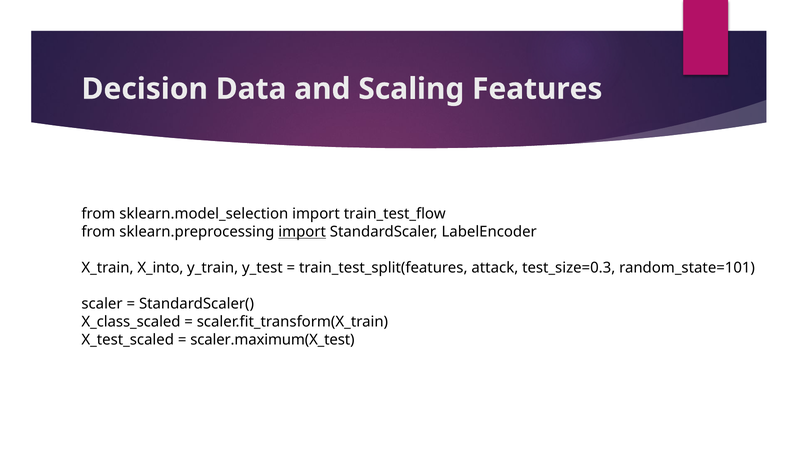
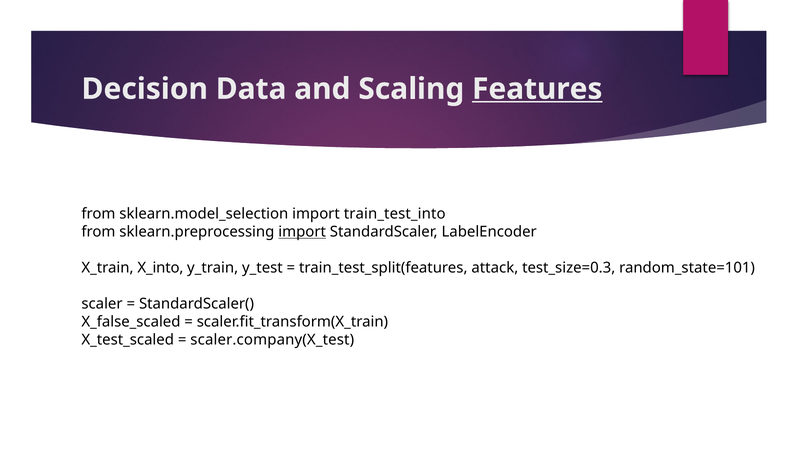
Features underline: none -> present (537, 89)
train_test_flow: train_test_flow -> train_test_into (395, 214)
X_class_scaled: X_class_scaled -> X_false_scaled (131, 322)
scaler.maximum(X_test: scaler.maximum(X_test -> scaler.company(X_test (272, 340)
